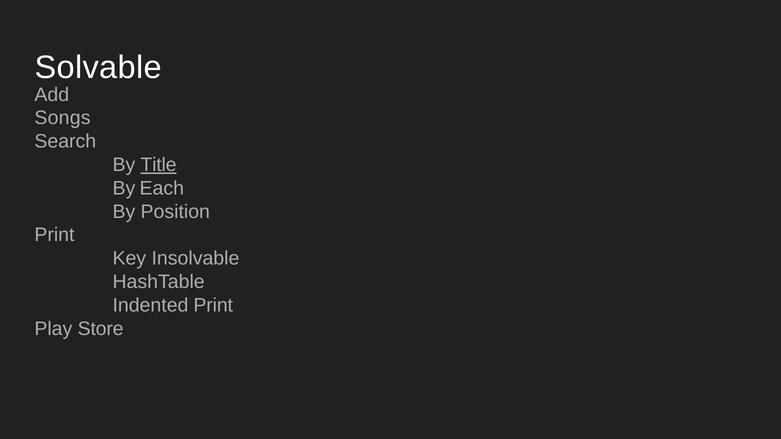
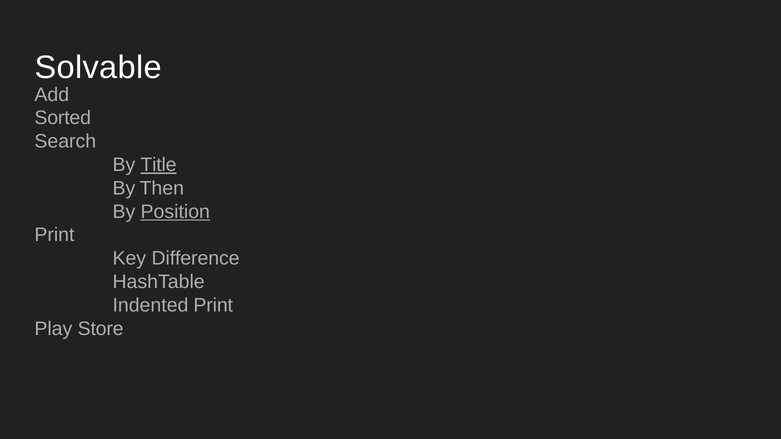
Songs: Songs -> Sorted (63, 118)
Each: Each -> Then (162, 188)
Position underline: none -> present (175, 212)
Insolvable: Insolvable -> Difference (196, 259)
